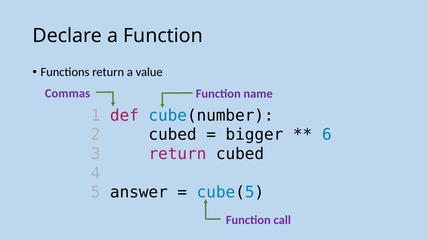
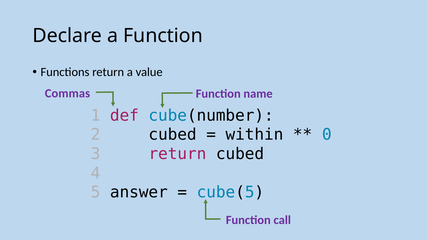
bigger: bigger -> within (254, 135)
6: 6 -> 0 (327, 135)
